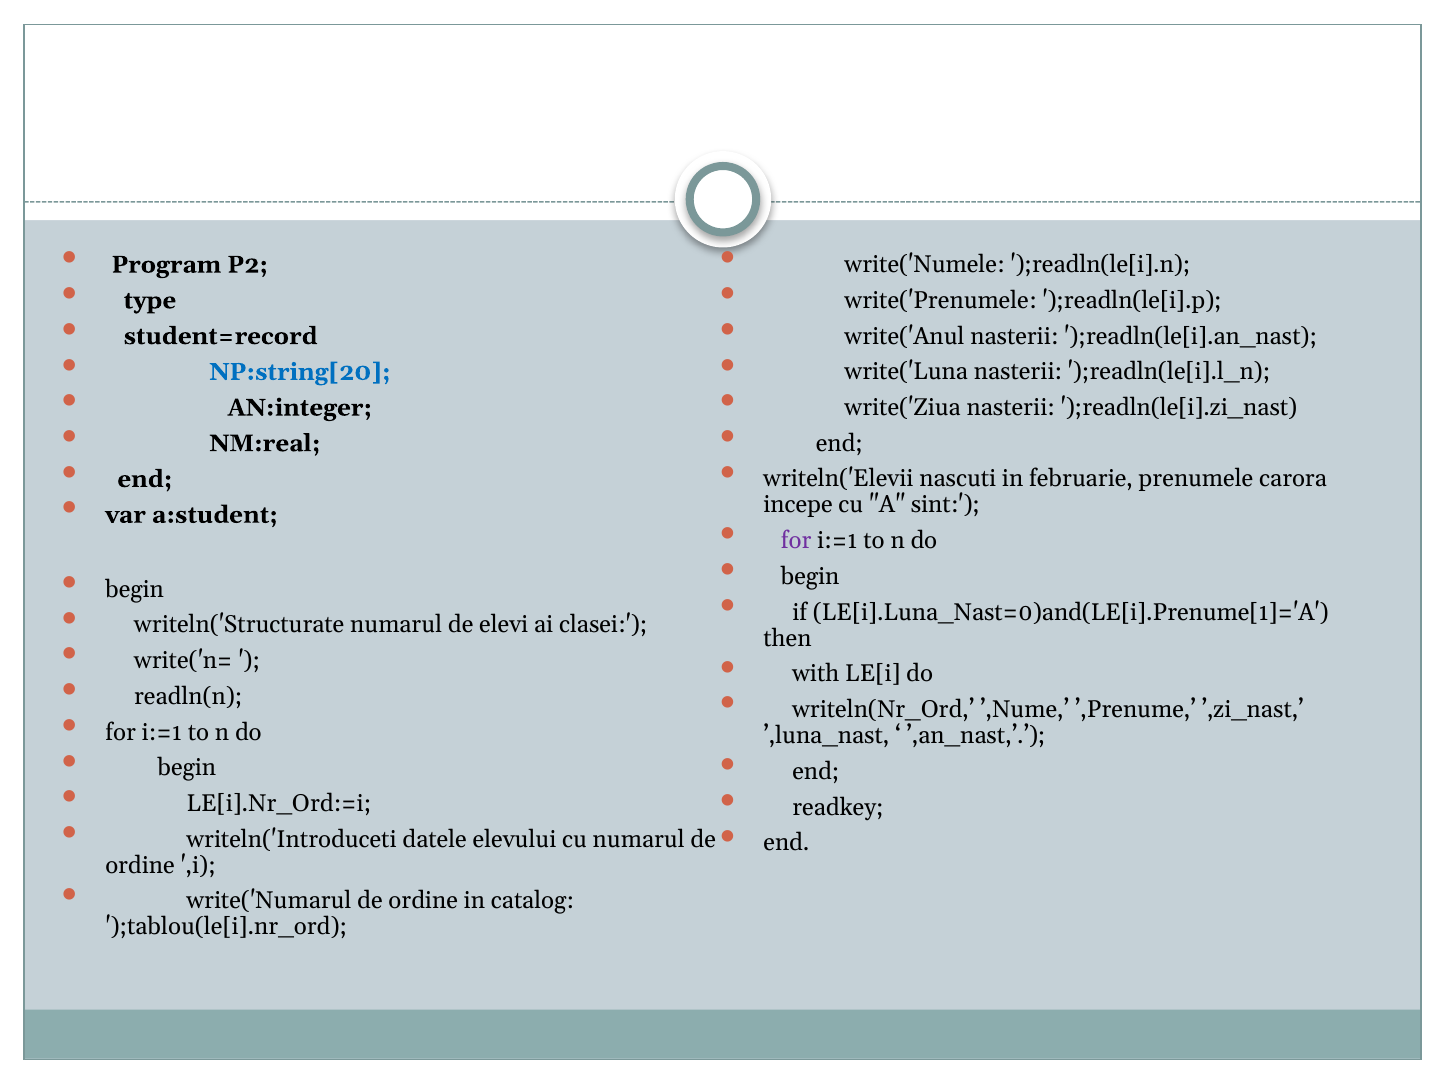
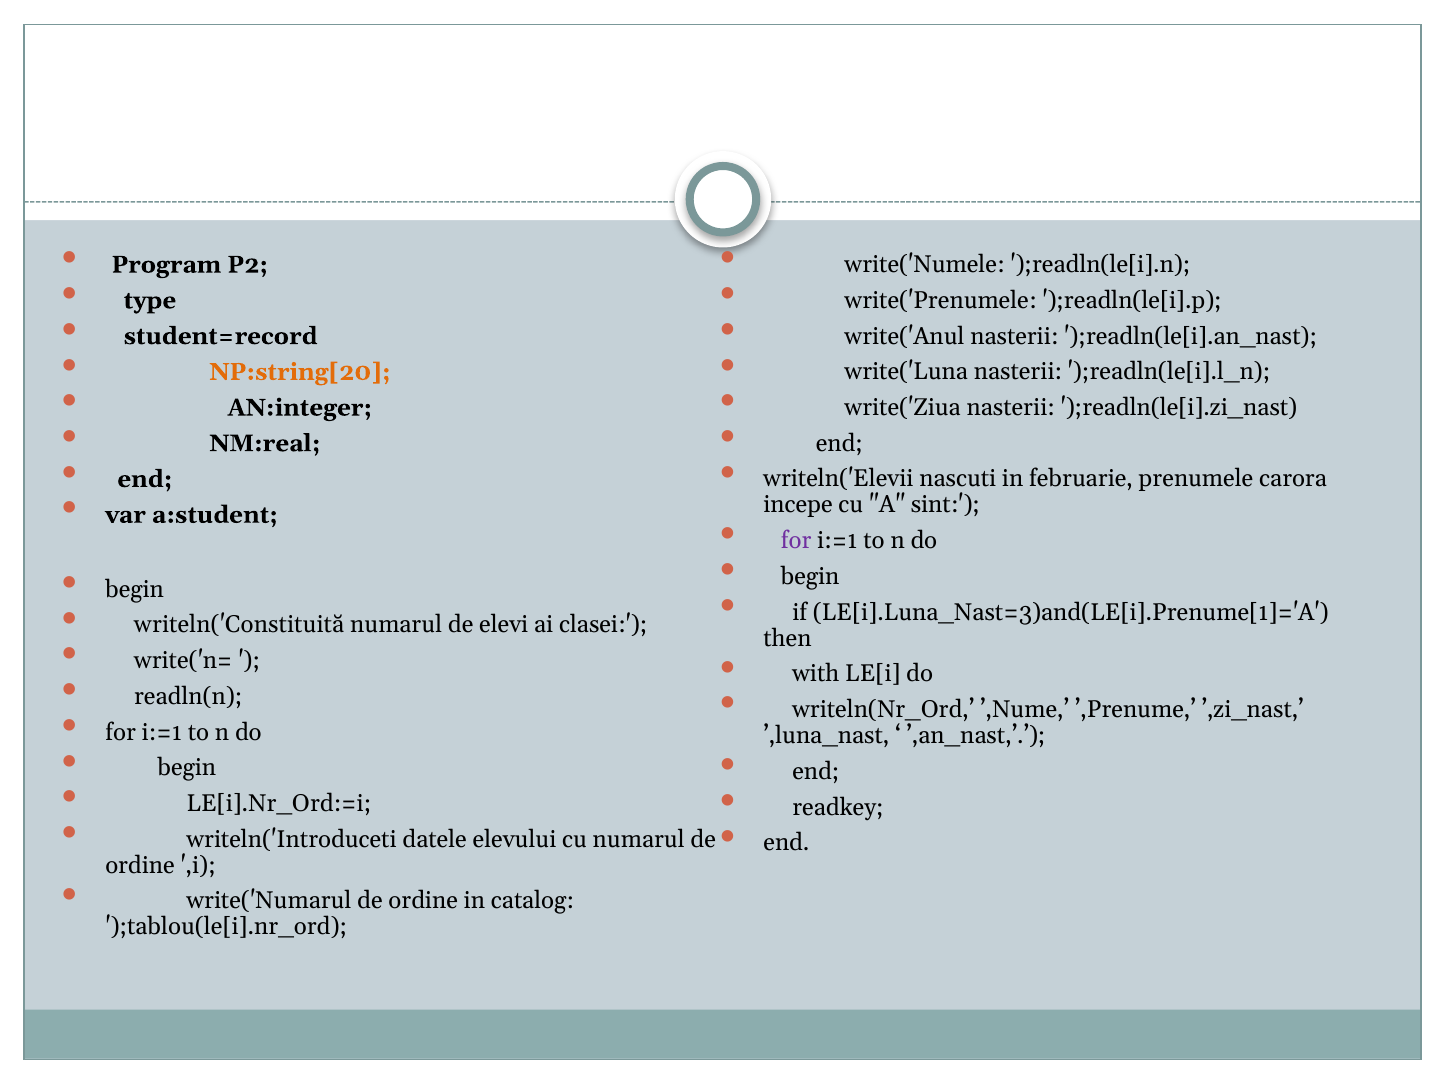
NP:string[20 colour: blue -> orange (300, 372)
LE[i].Luna_Nast=0)and(LE[i].Prenume[1]='A: LE[i].Luna_Nast=0)and(LE[i].Prenume[1]='A -> LE[i].Luna_Nast=3)and(LE[i].Prenume[1]='A (1071, 613)
writeln('Structurate: writeln('Structurate -> writeln('Constituită (239, 625)
